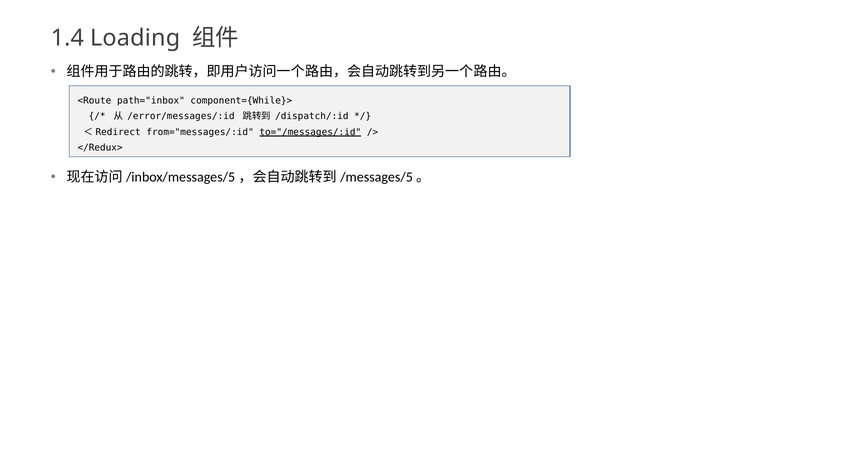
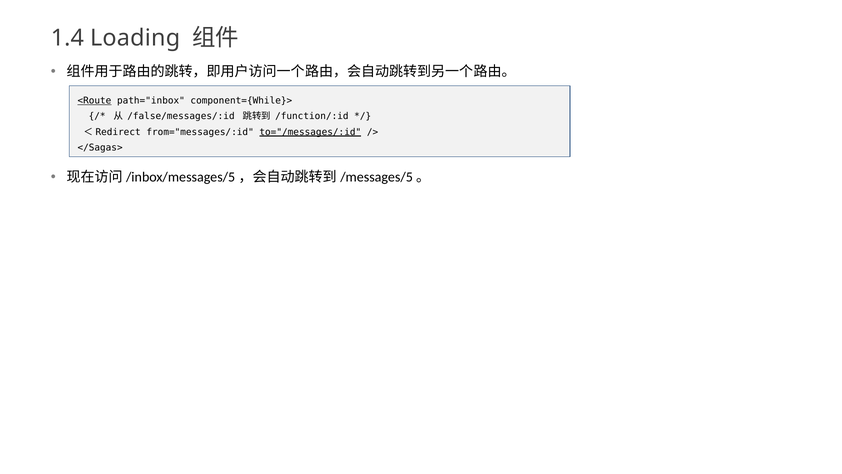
<Route underline: none -> present (94, 101)
/error/messages/:id: /error/messages/:id -> /false/messages/:id (181, 116)
/dispatch/:id: /dispatch/:id -> /function/:id (312, 116)
</Redux>: </Redux> -> </Sagas> (100, 148)
